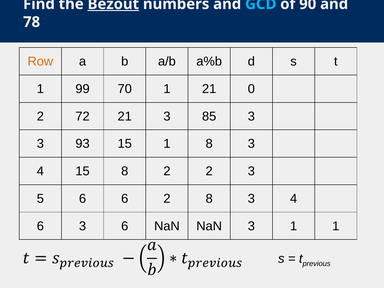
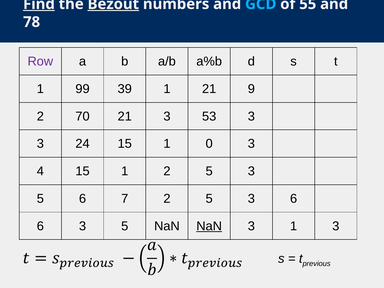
Find underline: none -> present (39, 4)
90: 90 -> 55 (308, 4)
Row colour: orange -> purple (40, 61)
70: 70 -> 39 (125, 89)
0: 0 -> 9 (251, 89)
72: 72 -> 70 (83, 116)
85: 85 -> 53 (209, 116)
93: 93 -> 24 (83, 144)
1 8: 8 -> 0 (209, 144)
4 15 8: 8 -> 1 (125, 171)
2: 2 -> 5 (209, 171)
6 6: 6 -> 7 (125, 199)
8: 8 -> 5 (209, 199)
4: 4 -> 6 (294, 199)
6 3 6: 6 -> 5 (125, 226)
NaN underline: none -> present (209, 226)
1 1: 1 -> 3 (336, 226)
